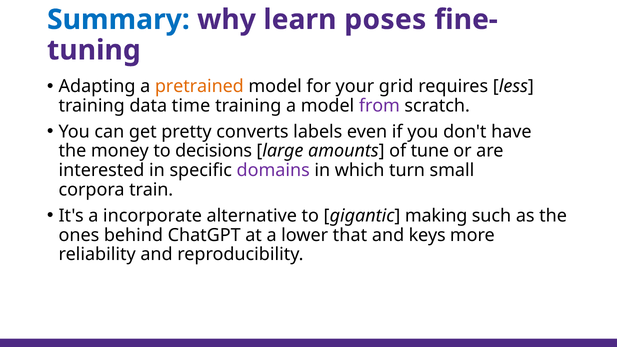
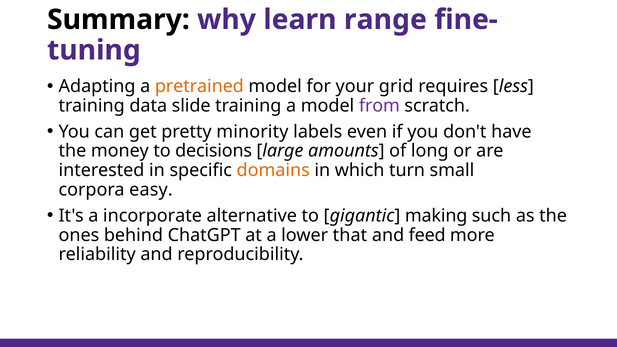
Summary colour: blue -> black (118, 20)
poses: poses -> range (385, 20)
time: time -> slide (191, 106)
converts: converts -> minority (252, 132)
tune: tune -> long (430, 151)
domains colour: purple -> orange (273, 170)
train: train -> easy (151, 190)
keys: keys -> feed (427, 235)
